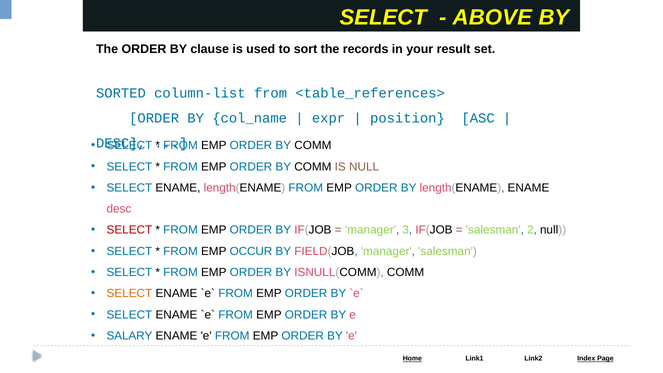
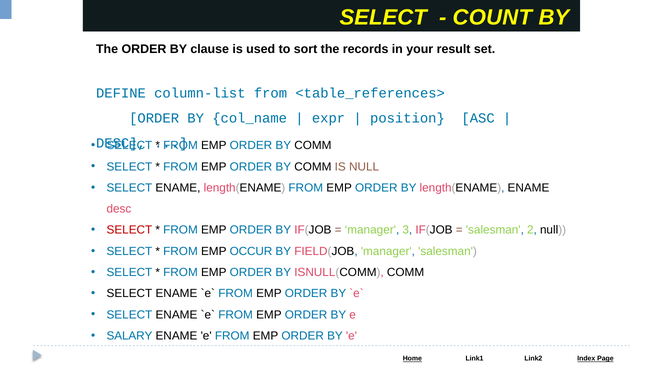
ABOVE: ABOVE -> COUNT (492, 17)
SORTED: SORTED -> DEFINE (121, 93)
SELECT colour: orange -> black (129, 293)
